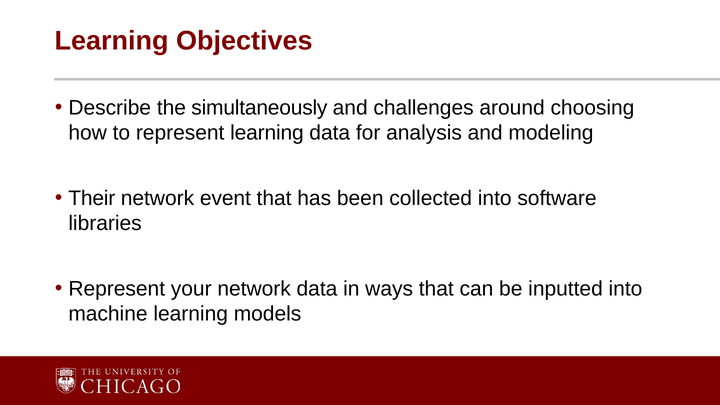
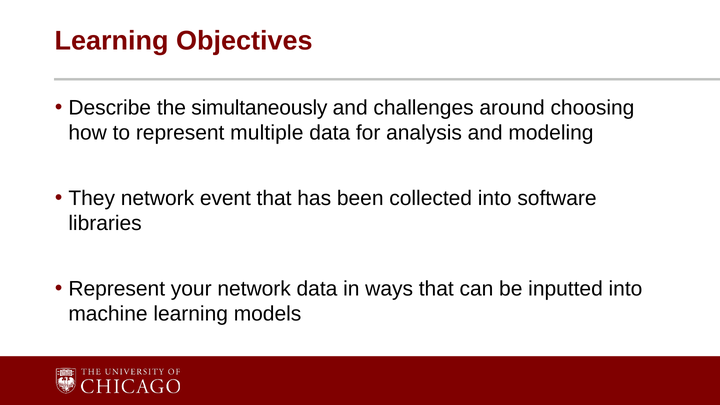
represent learning: learning -> multiple (267, 133)
Their: Their -> They (92, 198)
